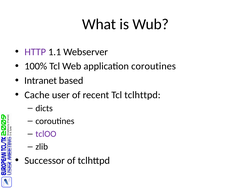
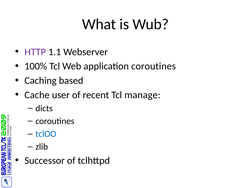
Intranet: Intranet -> Caching (41, 81)
Tcl tclhttpd: tclhttpd -> manage (142, 95)
tclOO colour: purple -> blue (46, 134)
